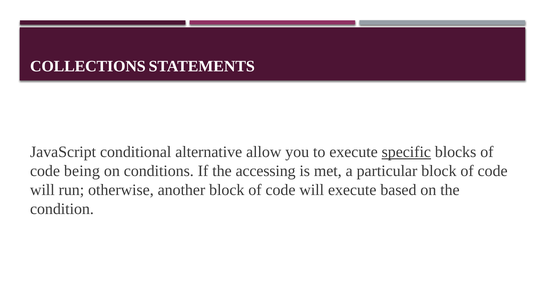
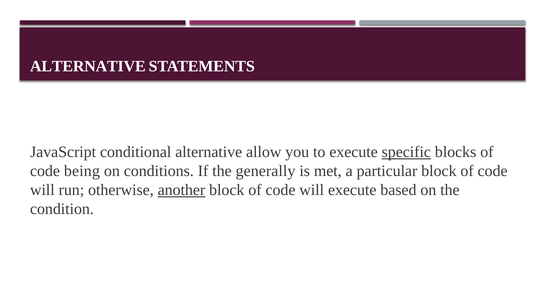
COLLECTIONS: COLLECTIONS -> ALTERNATIVE (88, 66)
accessing: accessing -> generally (265, 171)
another underline: none -> present (181, 190)
